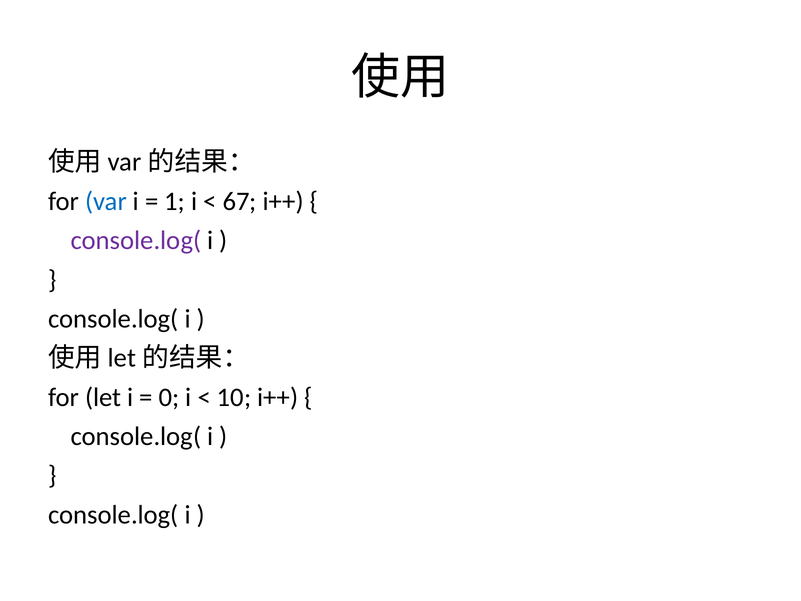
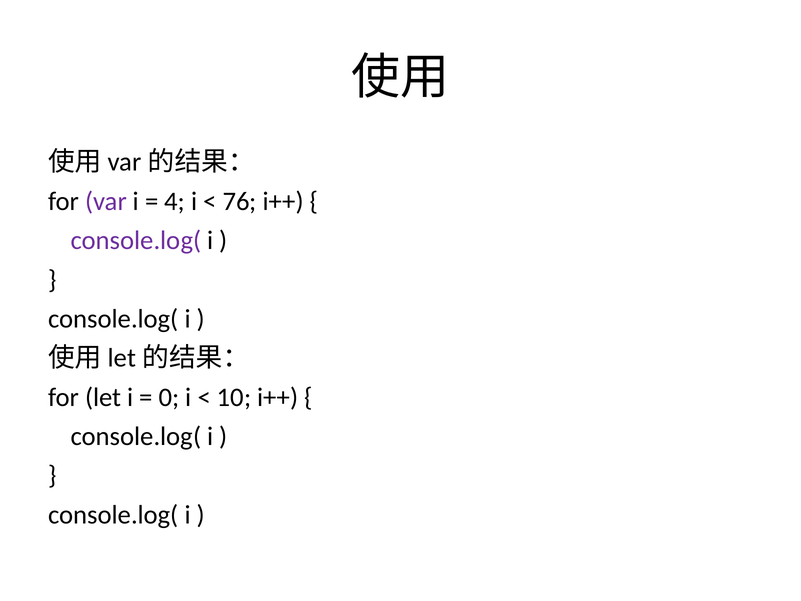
var colour: blue -> purple (106, 201)
1: 1 -> 4 (175, 201)
67: 67 -> 76 (240, 201)
